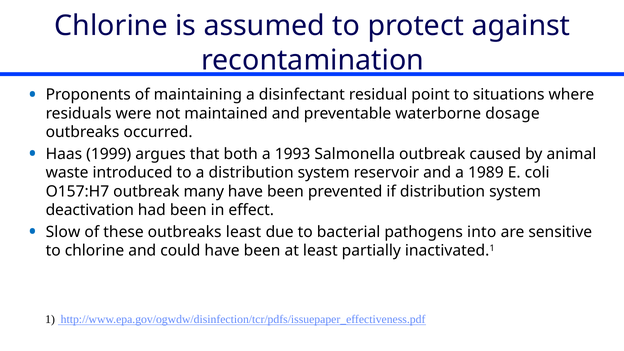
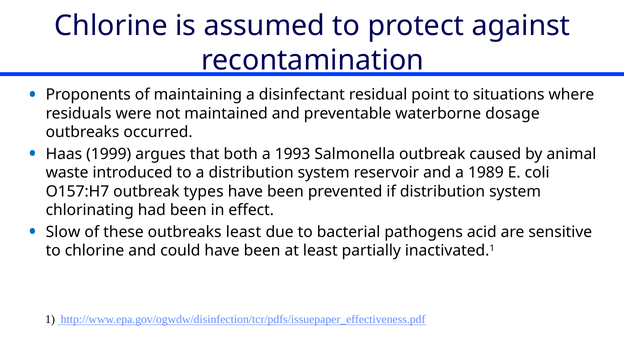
many: many -> types (204, 191)
deactivation: deactivation -> chlorinating (90, 210)
into: into -> acid (482, 232)
